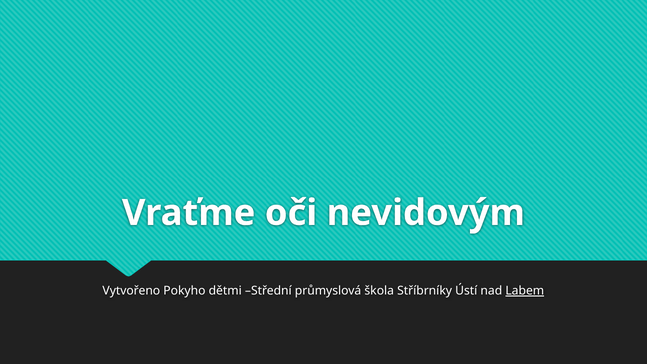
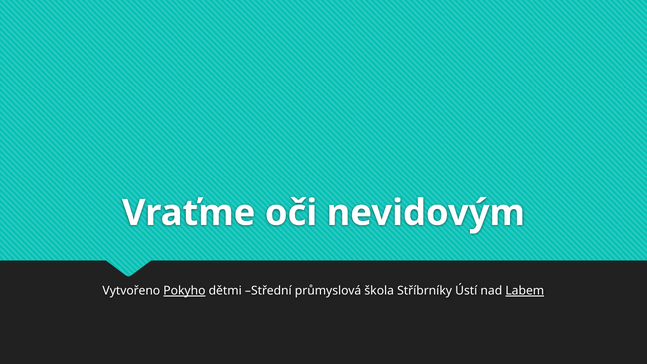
Pokyho underline: none -> present (184, 291)
